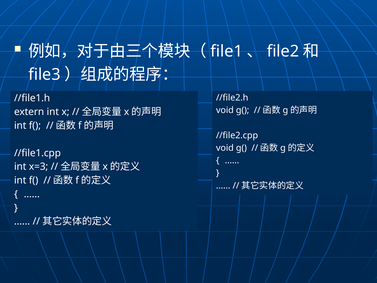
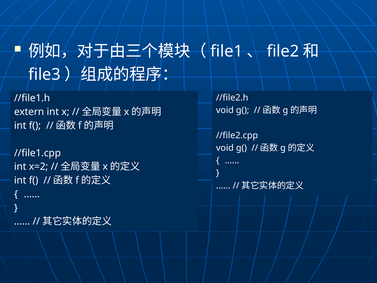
x=3: x=3 -> x=2 (39, 167)
